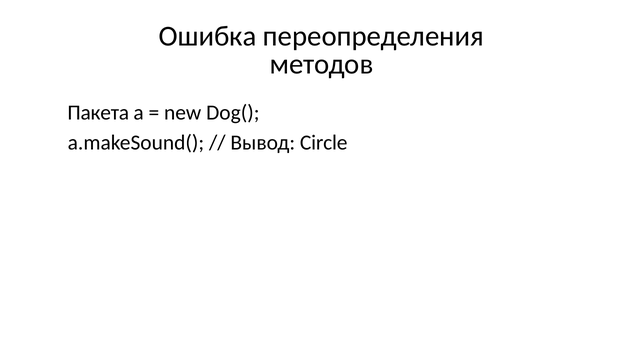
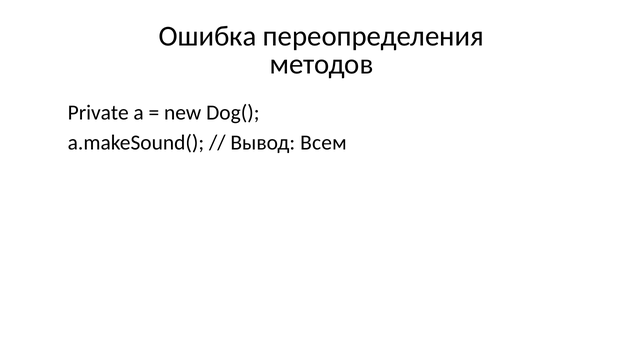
Пакета: Пакета -> Private (98, 112)
Circle: Circle -> Всем (323, 142)
